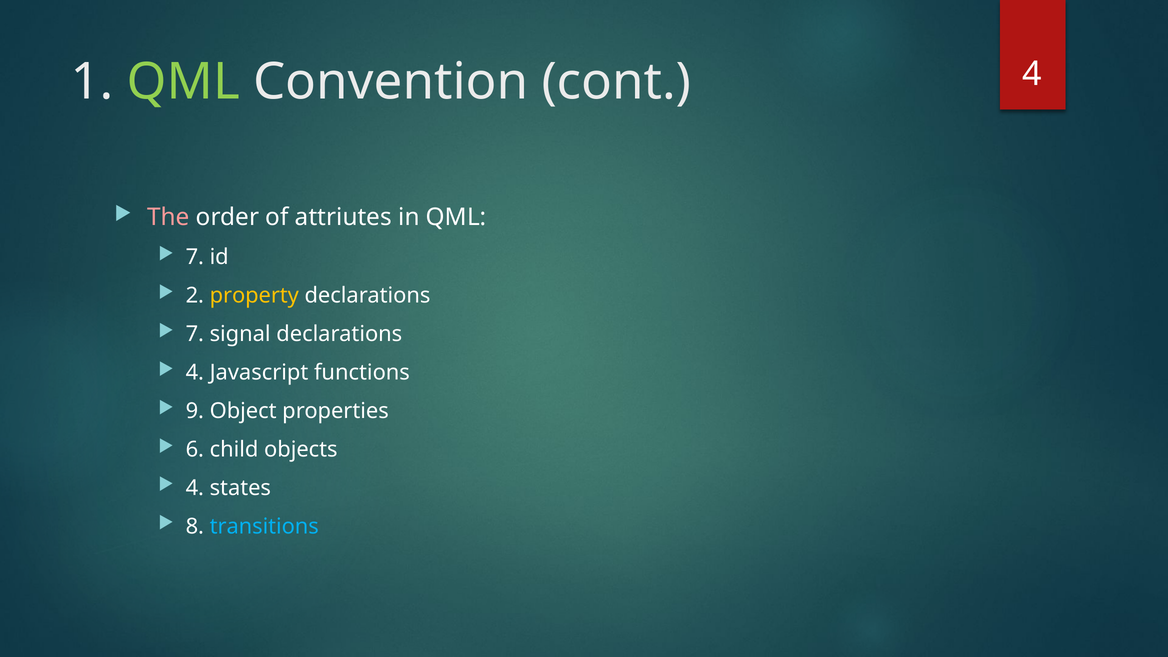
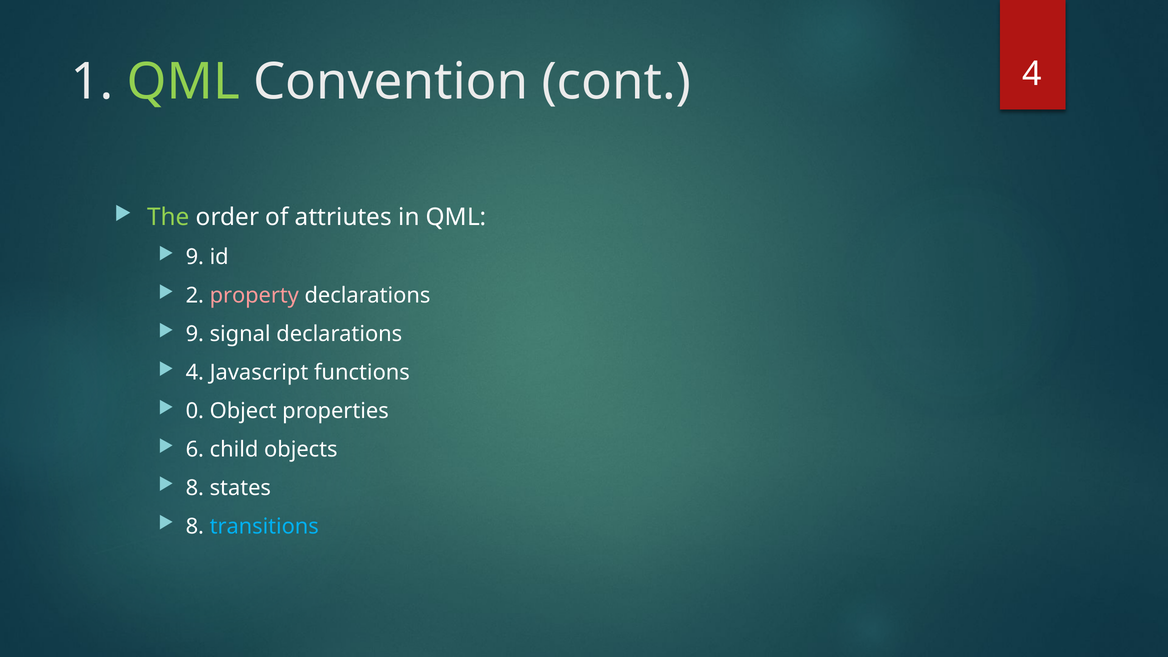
The colour: pink -> light green (168, 217)
7: 7 -> 9 (195, 257)
property colour: yellow -> pink (254, 296)
7: 7 -> 9 (195, 334)
9: 9 -> 0 (195, 411)
4: 4 -> 8 (195, 488)
